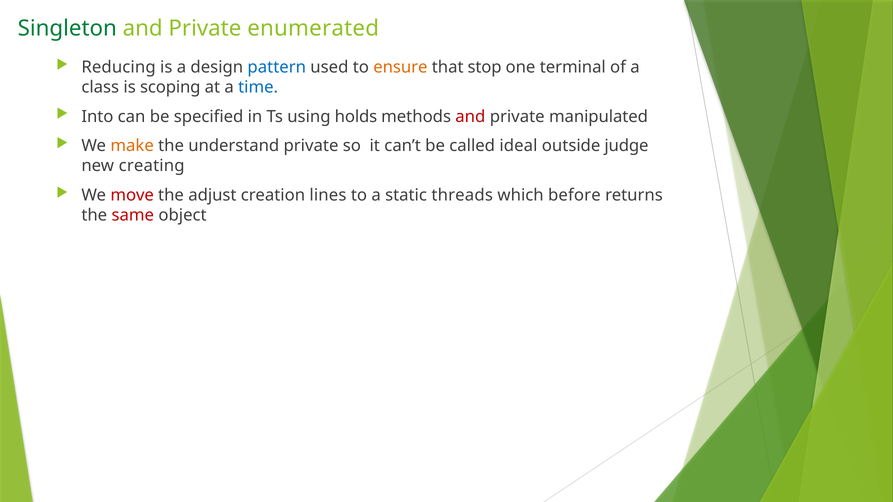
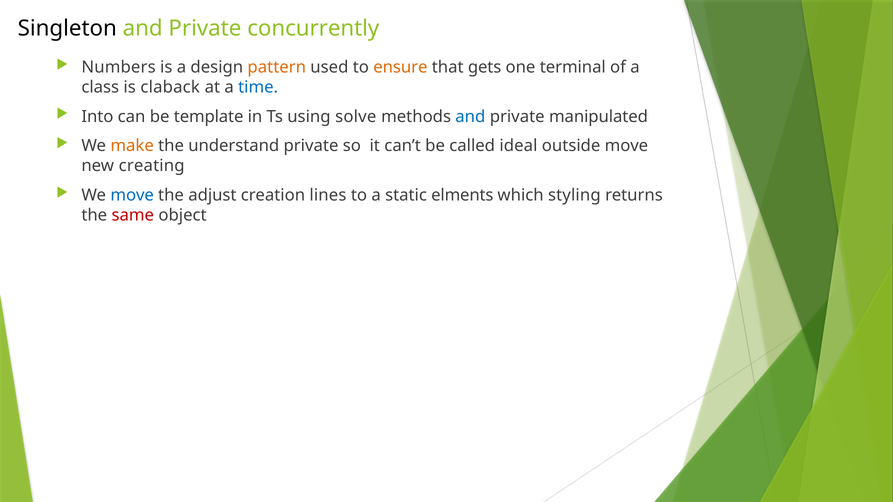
Singleton colour: green -> black (67, 29)
enumerated: enumerated -> concurrently (313, 29)
Reducing: Reducing -> Numbers (119, 67)
pattern colour: blue -> orange (277, 67)
stop: stop -> gets (485, 67)
scoping: scoping -> claback (170, 87)
specified: specified -> template (209, 117)
holds: holds -> solve (356, 117)
and colour: red -> blue (470, 117)
outside judge: judge -> move (626, 146)
move colour: red -> blue (132, 195)
threads: threads -> elments (462, 195)
before: before -> styling (574, 195)
